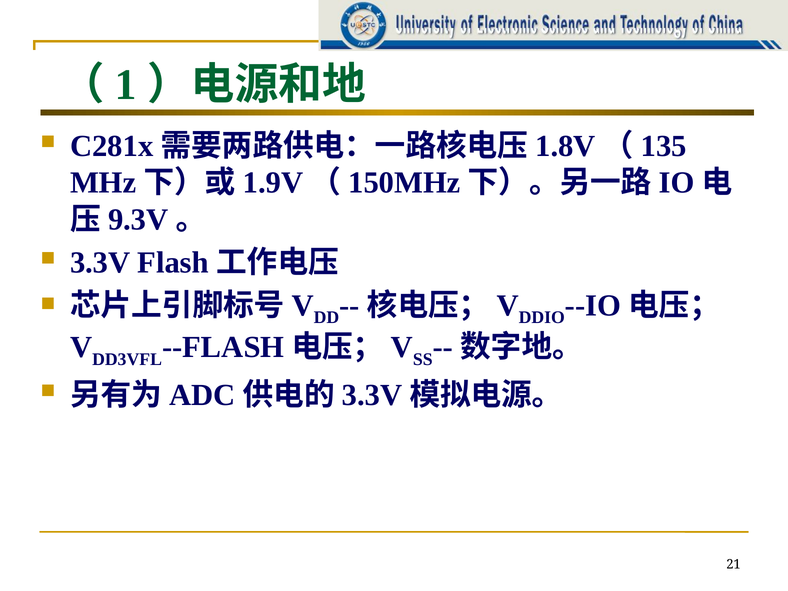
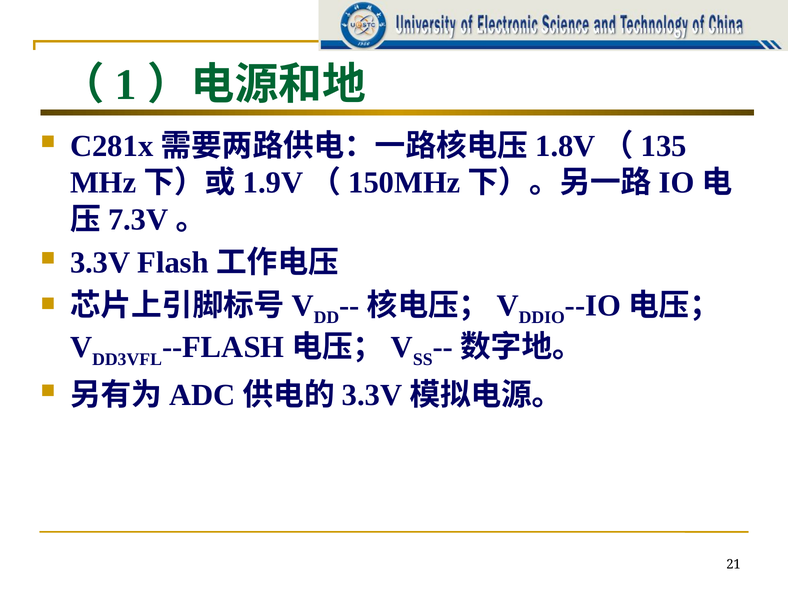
9.3V: 9.3V -> 7.3V (138, 220)
